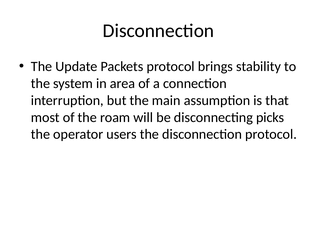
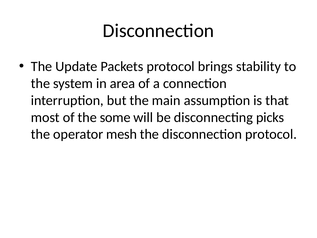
roam: roam -> some (115, 117)
users: users -> mesh (122, 134)
